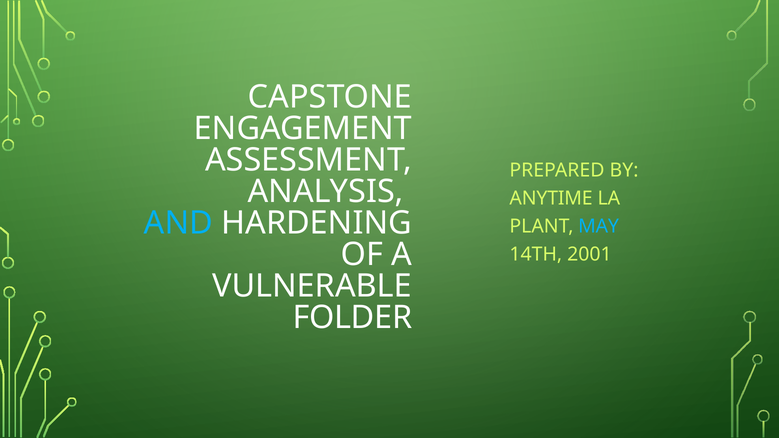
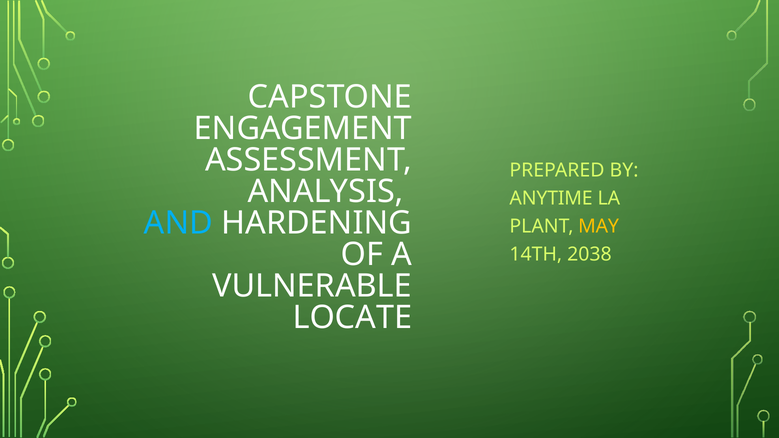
MAY colour: light blue -> yellow (599, 226)
2001: 2001 -> 2038 (589, 254)
FOLDER: FOLDER -> LOCATE (352, 318)
